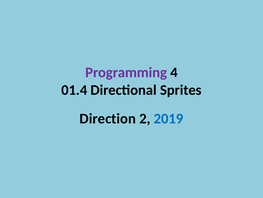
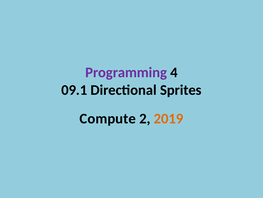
01.4: 01.4 -> 09.1 (74, 90)
Direction: Direction -> Compute (108, 118)
2019 colour: blue -> orange (169, 118)
